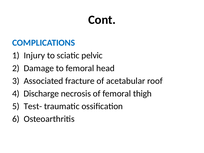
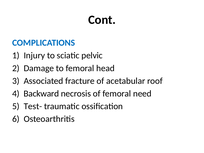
Discharge: Discharge -> Backward (41, 94)
thigh: thigh -> need (142, 94)
